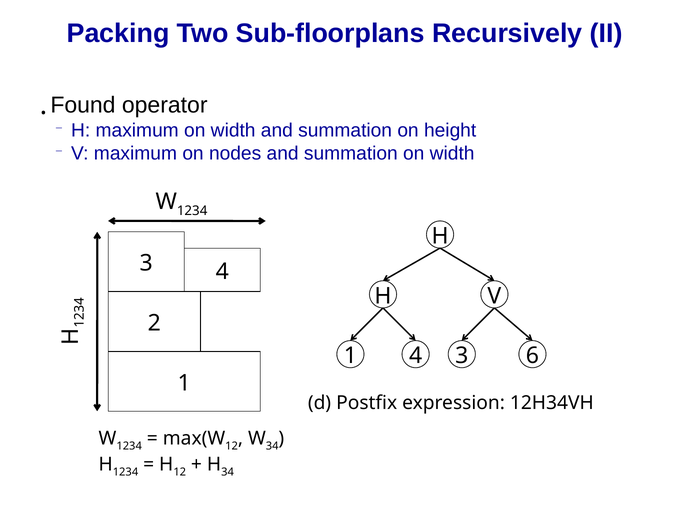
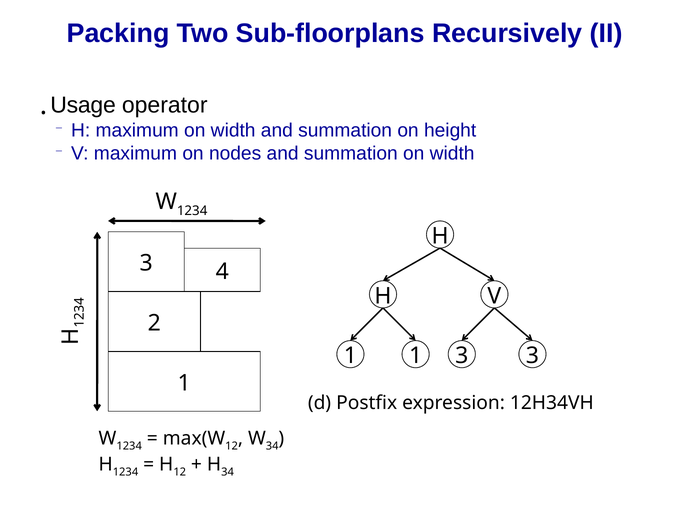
Found: Found -> Usage (83, 105)
1 4: 4 -> 1 (416, 355)
3 6: 6 -> 3 (532, 355)
